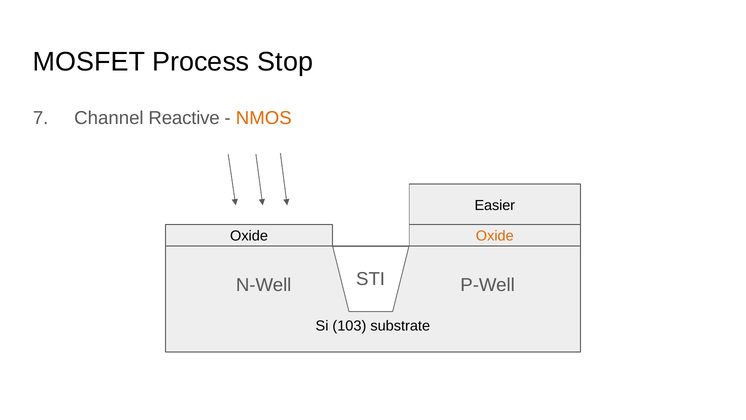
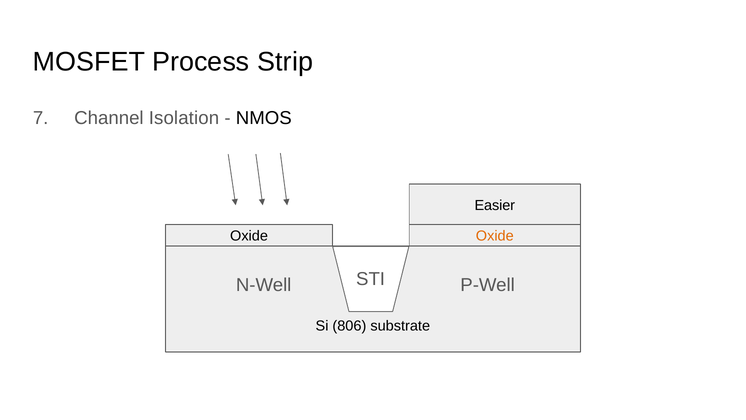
Stop: Stop -> Strip (285, 62)
Reactive: Reactive -> Isolation (184, 118)
NMOS colour: orange -> black (264, 118)
103: 103 -> 806 (349, 326)
